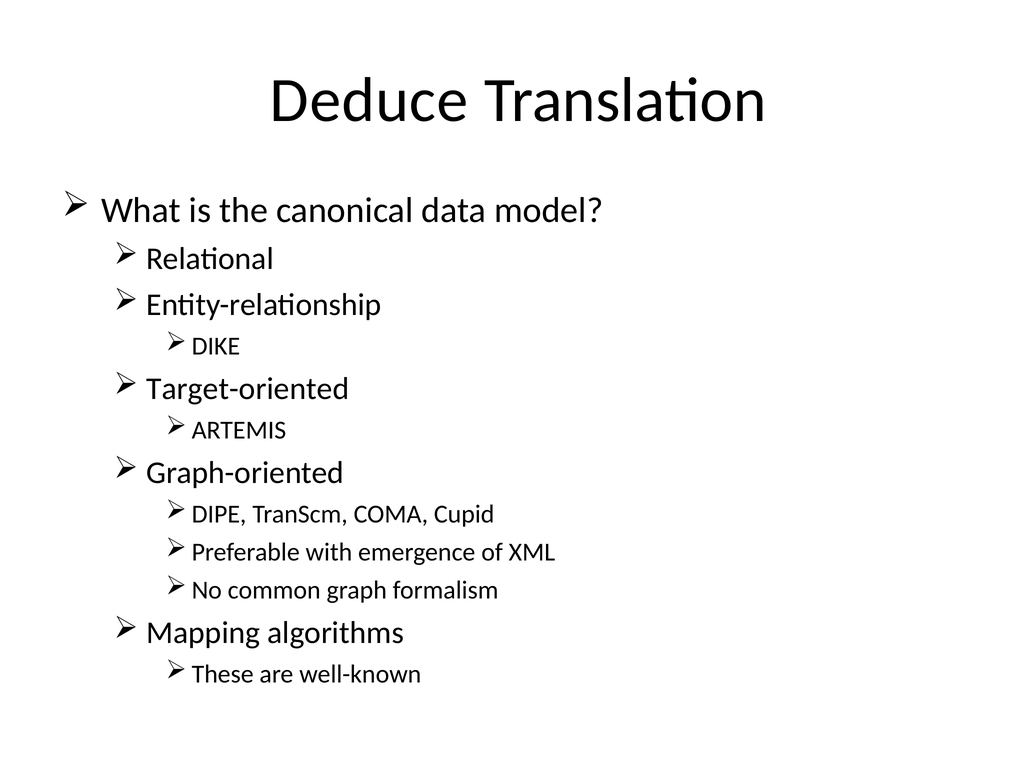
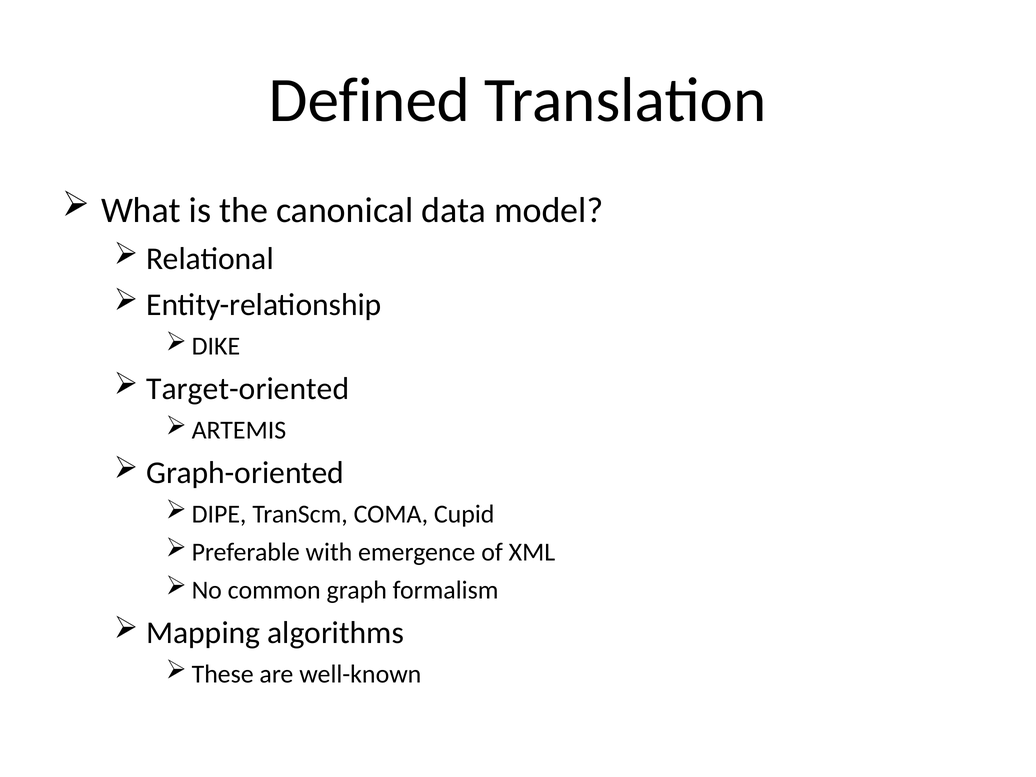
Deduce: Deduce -> Defined (369, 100)
